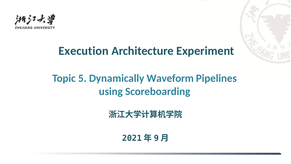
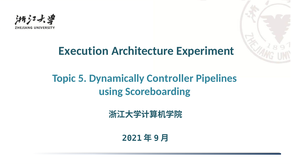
Waveform: Waveform -> Controller (170, 78)
